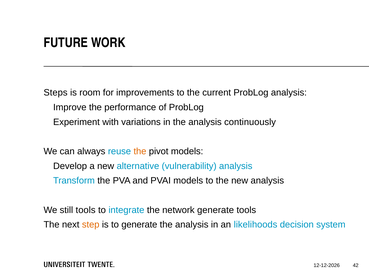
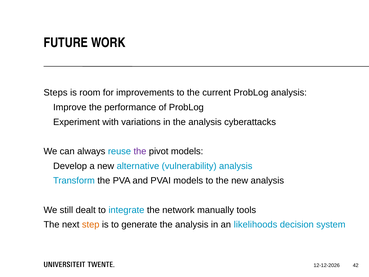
continuously: continuously -> cyberattacks (250, 122)
the colour: orange -> purple (140, 151)
still tools: tools -> dealt (86, 210)
network generate: generate -> manually (216, 210)
